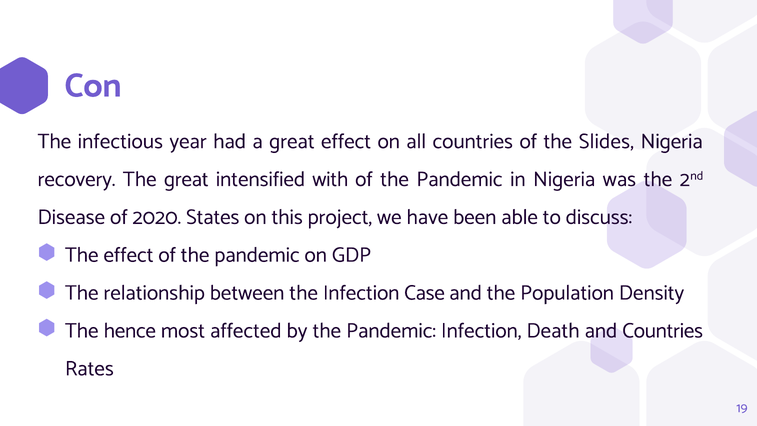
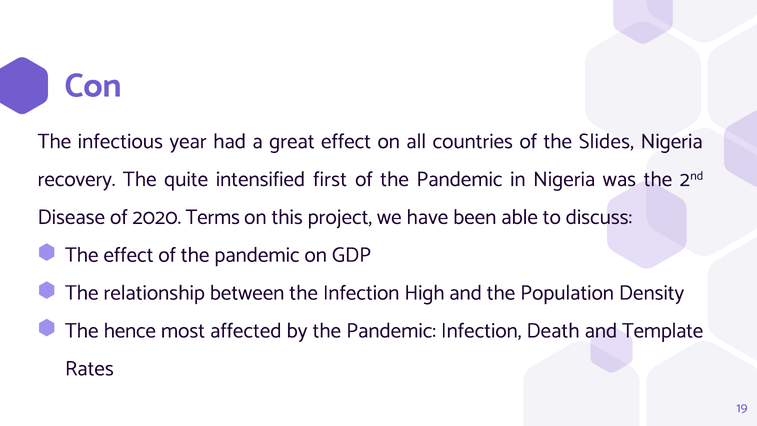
The great: great -> quite (186, 179)
with: with -> first (330, 179)
States: States -> Terms (213, 217)
Case: Case -> High (424, 293)
and Countries: Countries -> Template (663, 330)
